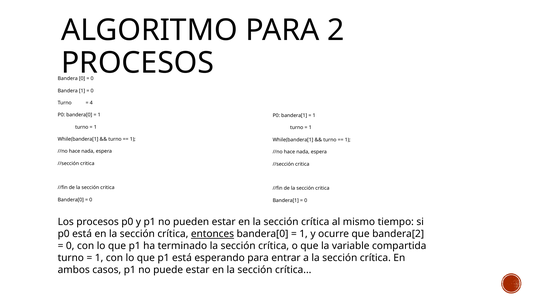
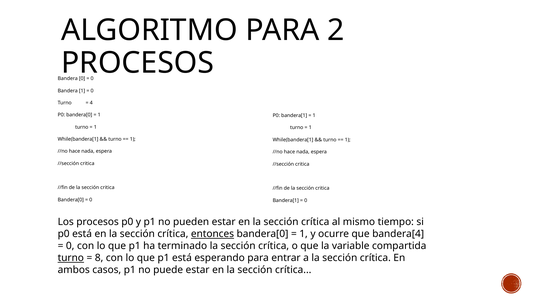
bandera[2: bandera[2 -> bandera[4 (398, 234)
turno underline: none -> present (71, 258)
1: 1 -> 8 (99, 258)
